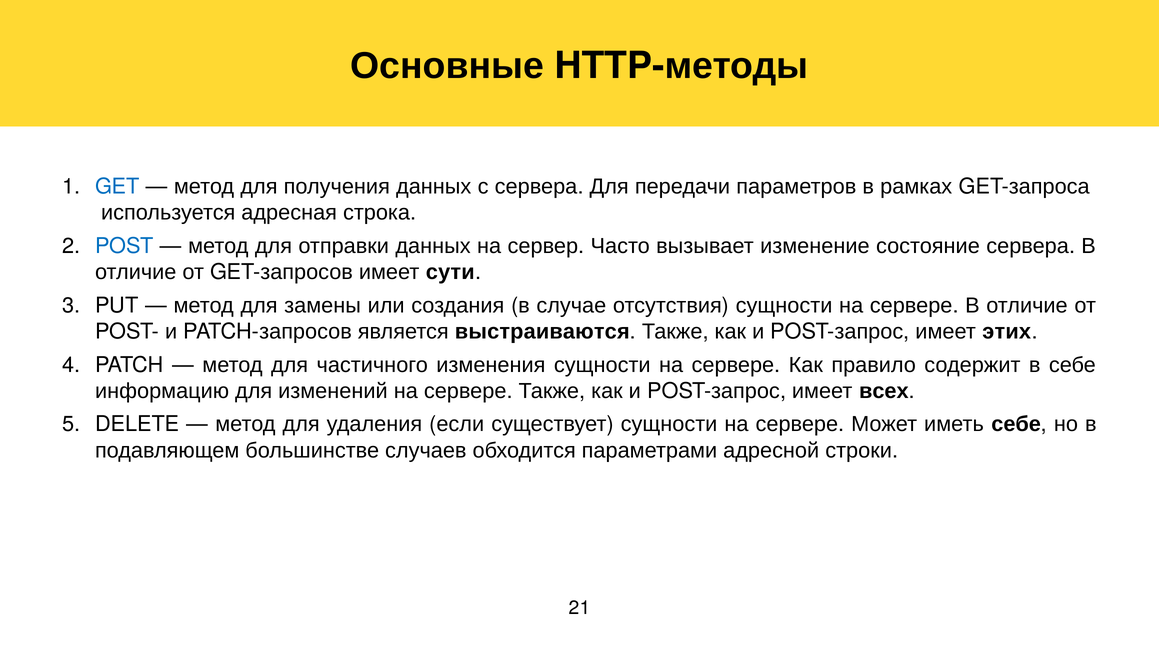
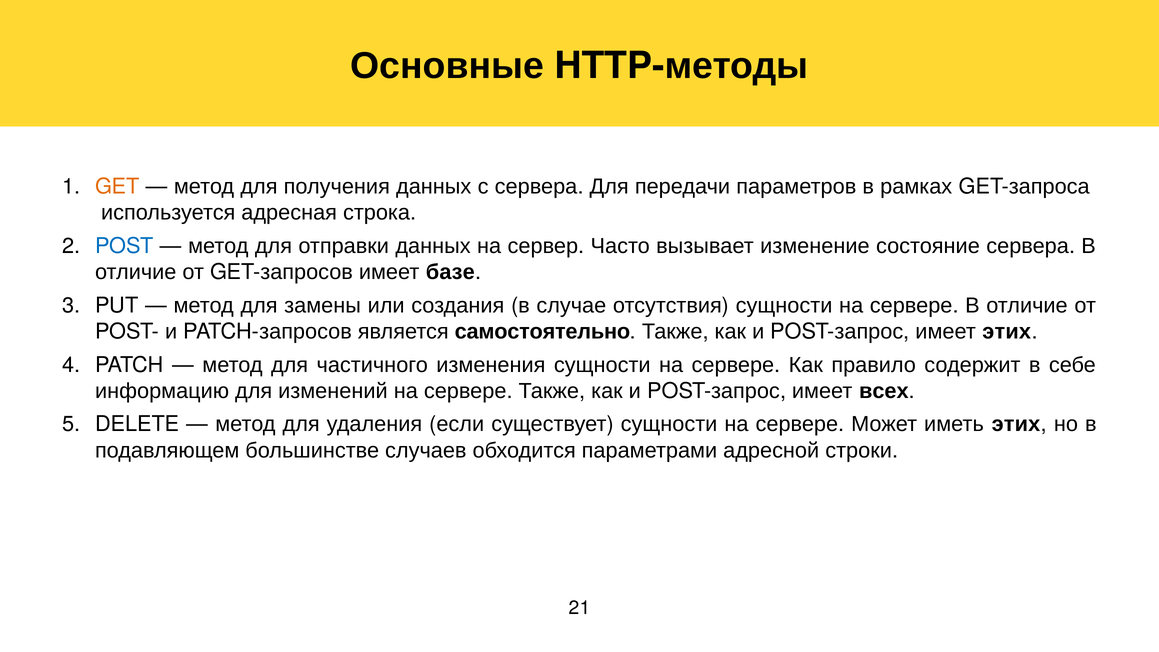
GET colour: blue -> orange (117, 187)
сути: сути -> базе (450, 272)
выстраиваются: выстраиваются -> самостоятельно (542, 332)
иметь себе: себе -> этих (1016, 424)
